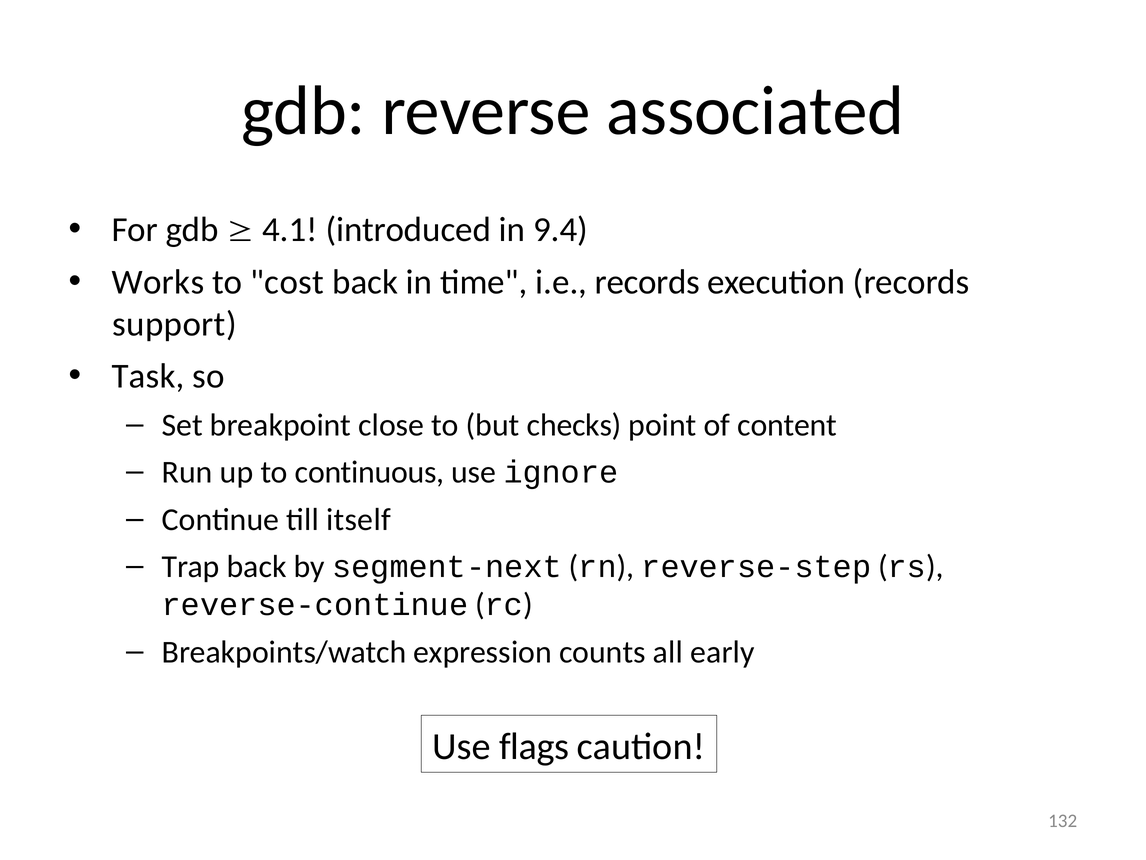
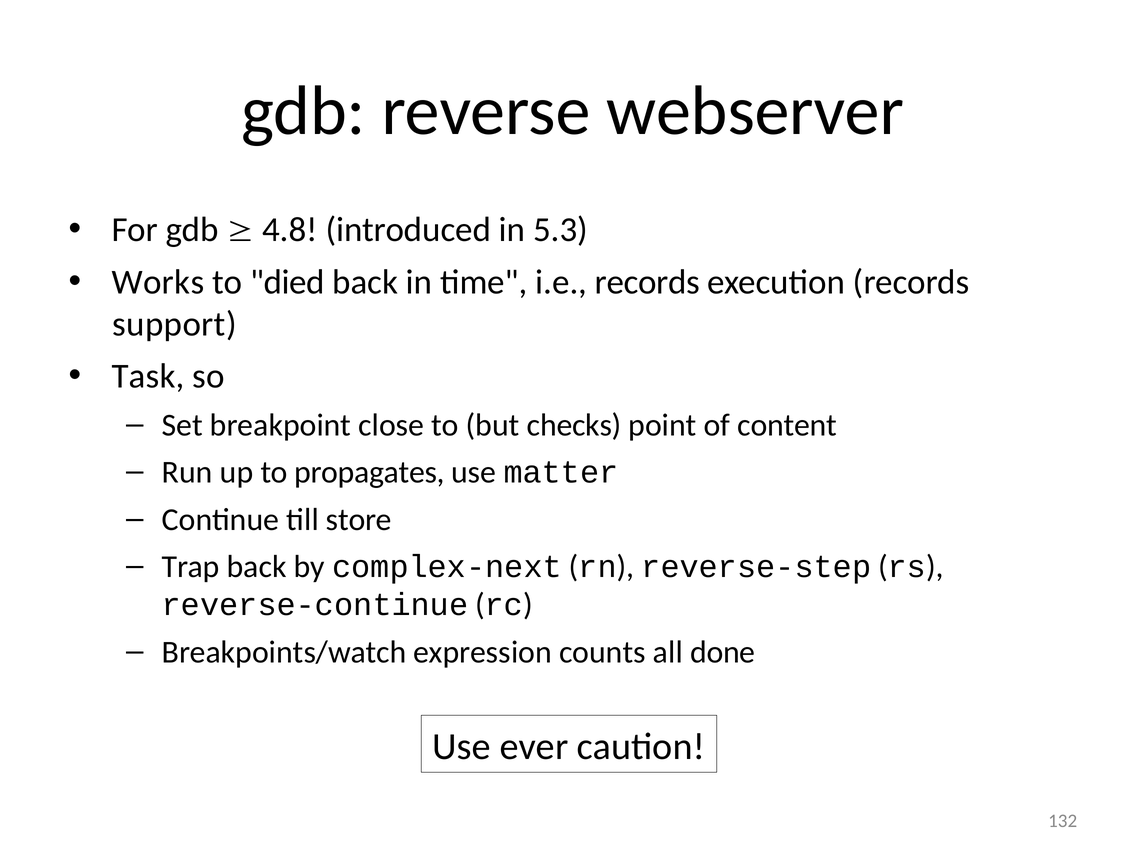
associated: associated -> webserver (755, 111)
4.1: 4.1 -> 4.8 (290, 230)
9.4: 9.4 -> 5.3 (561, 230)
cost: cost -> died (287, 282)
continuous: continuous -> propagates (370, 472)
ignore: ignore -> matter (561, 472)
itself: itself -> store (359, 519)
segment-next: segment-next -> complex-next (447, 566)
early: early -> done (723, 652)
flags: flags -> ever (534, 746)
